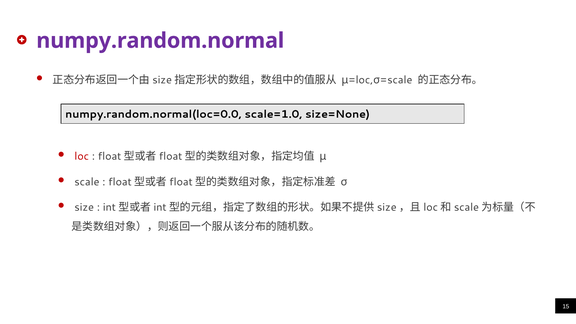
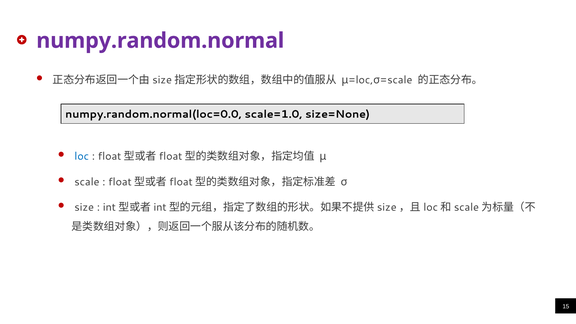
loc colour: red -> blue (82, 156)
